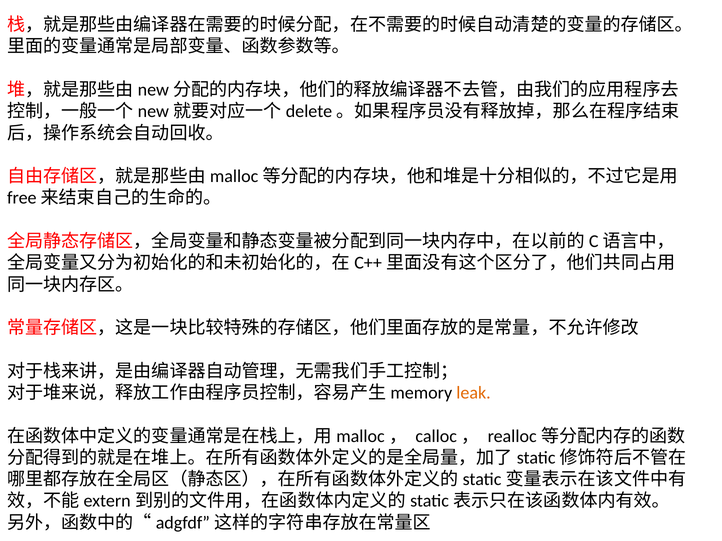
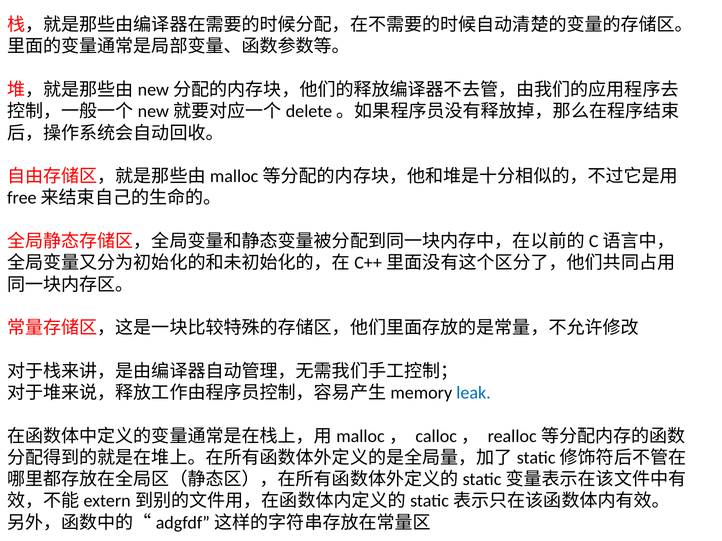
leak colour: orange -> blue (474, 393)
